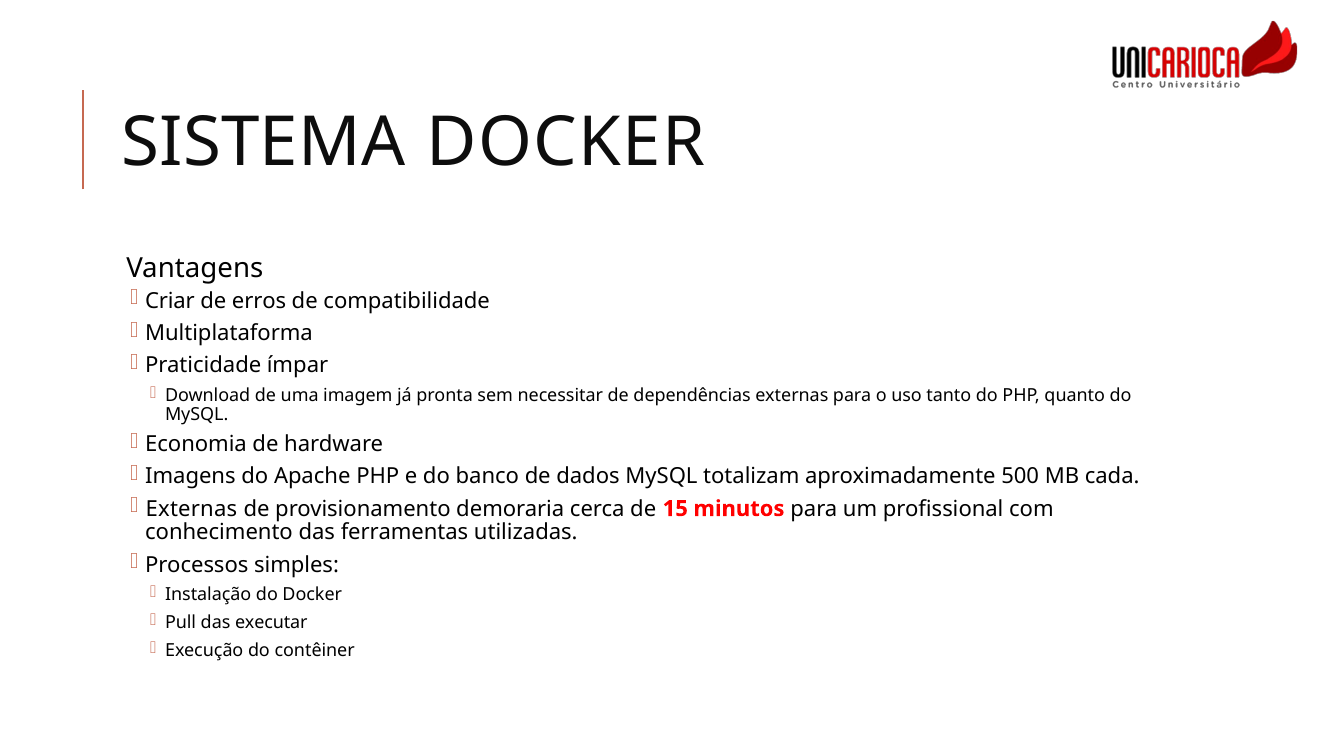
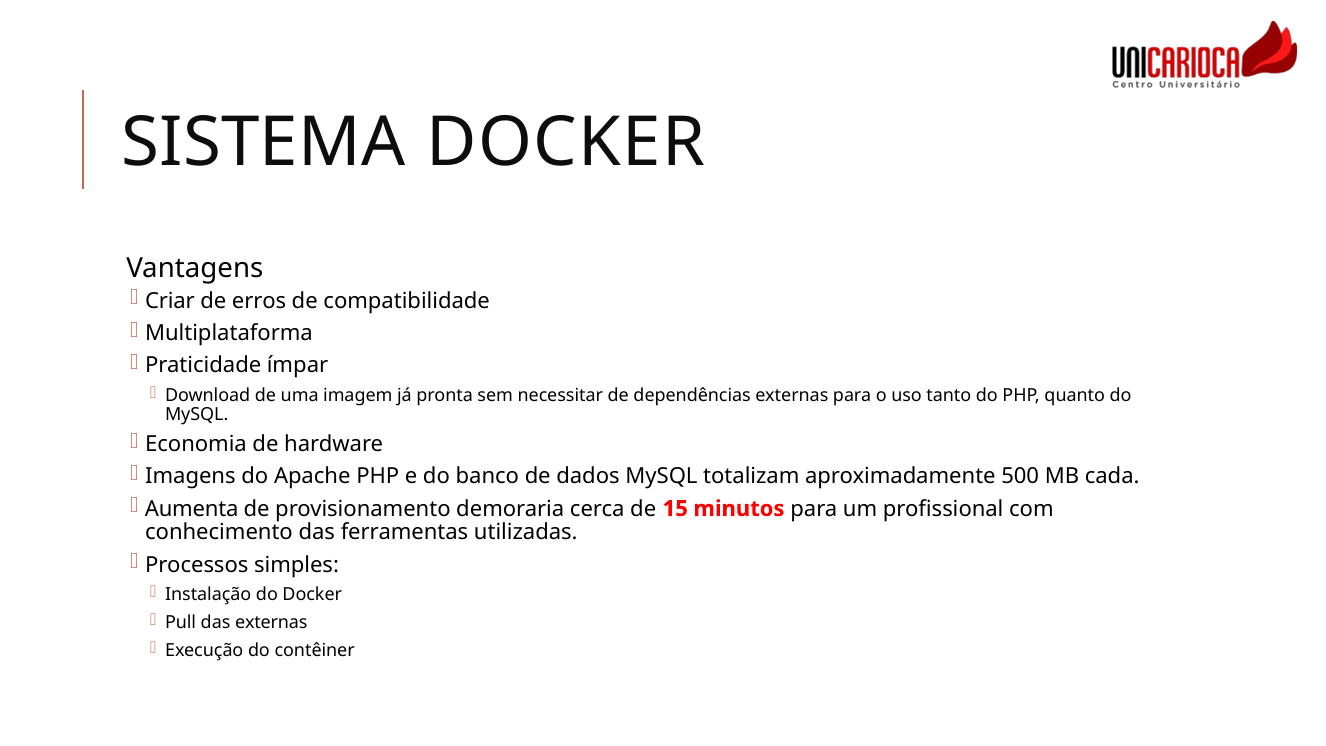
Externas: Externas -> Aumenta (192, 509)
das executar: executar -> externas (271, 622)
